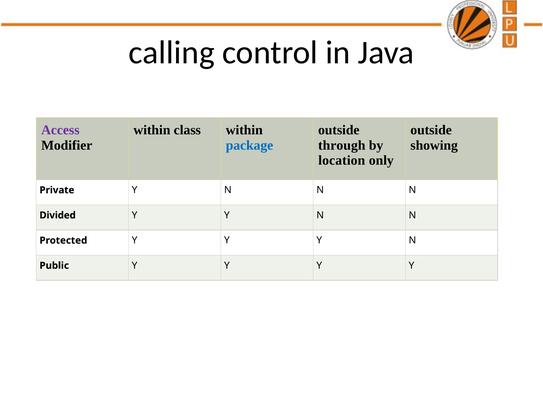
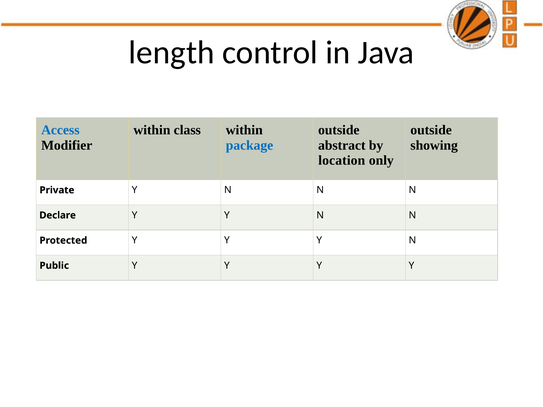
calling: calling -> length (172, 53)
Access colour: purple -> blue (60, 130)
through: through -> abstract (342, 145)
Divided: Divided -> Declare (58, 215)
